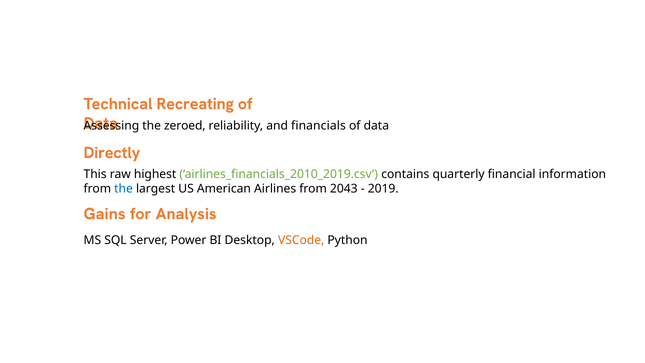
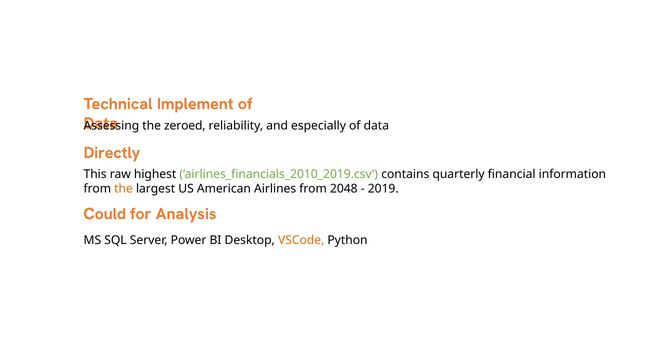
Recreating: Recreating -> Implement (195, 104)
financials: financials -> especially (319, 126)
the colour: blue -> orange (124, 189)
2043: 2043 -> 2048 (344, 189)
Gains: Gains -> Could (105, 214)
